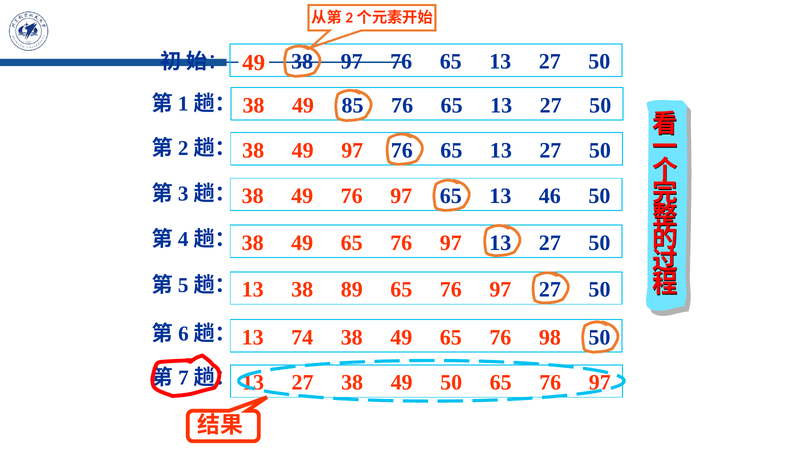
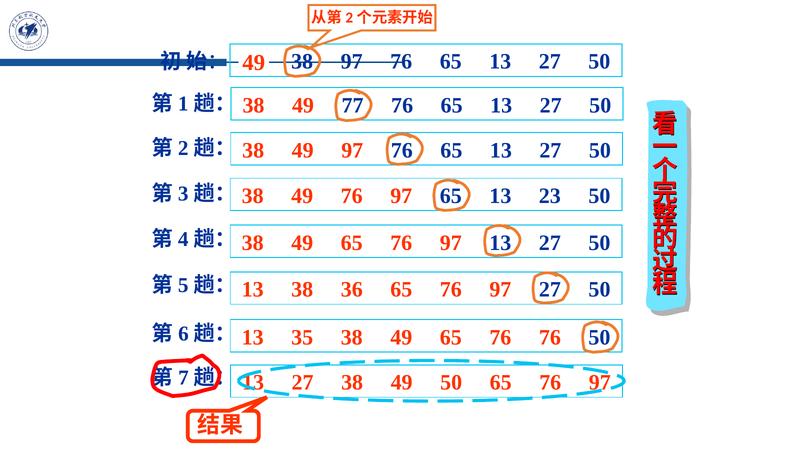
85: 85 -> 77 (353, 105)
46: 46 -> 23 (550, 196)
89: 89 -> 36 (352, 290)
74: 74 -> 35 (302, 337)
76 98: 98 -> 76 (550, 337)
